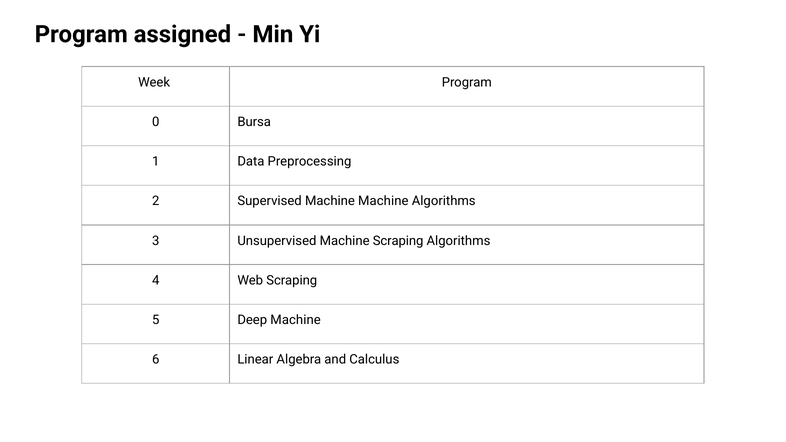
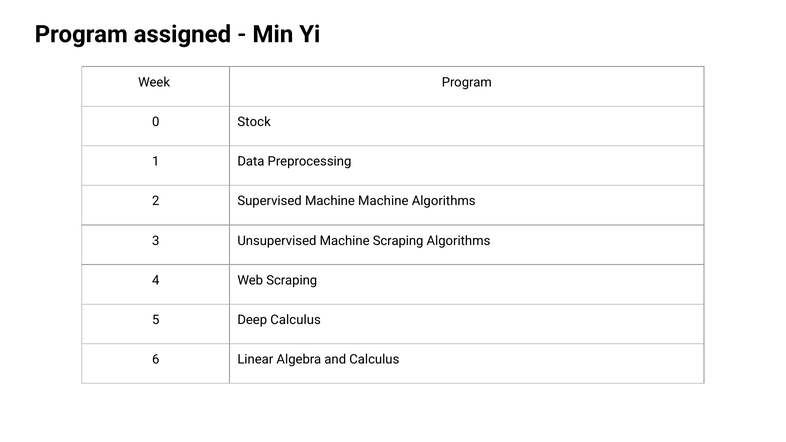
Bursa: Bursa -> Stock (254, 122)
Deep Machine: Machine -> Calculus (296, 320)
